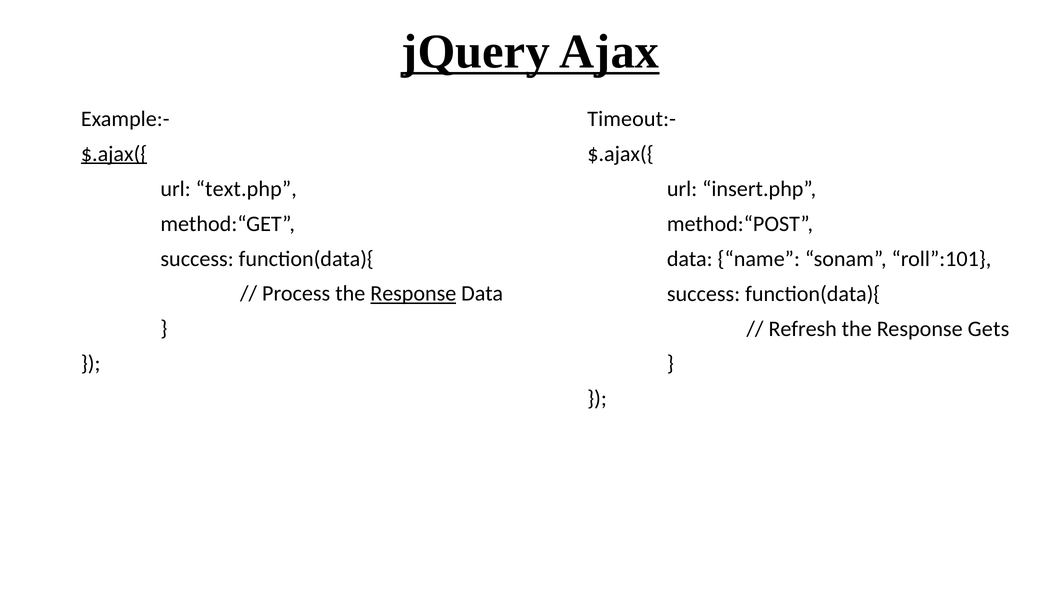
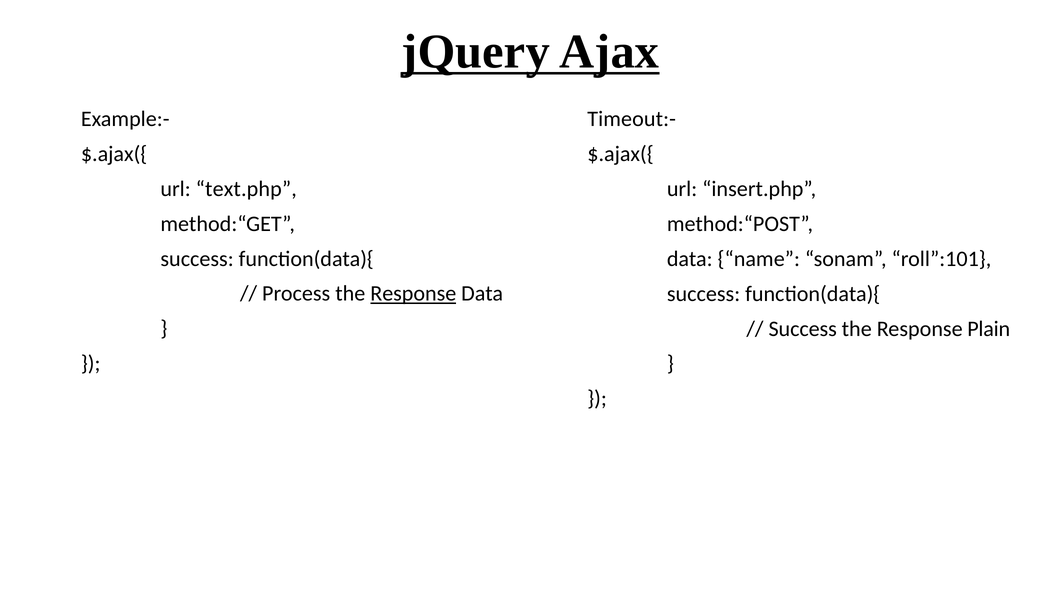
$.ajax({ underline: present -> none (114, 154)
Refresh: Refresh -> Success (803, 329)
Gets: Gets -> Plain (989, 329)
